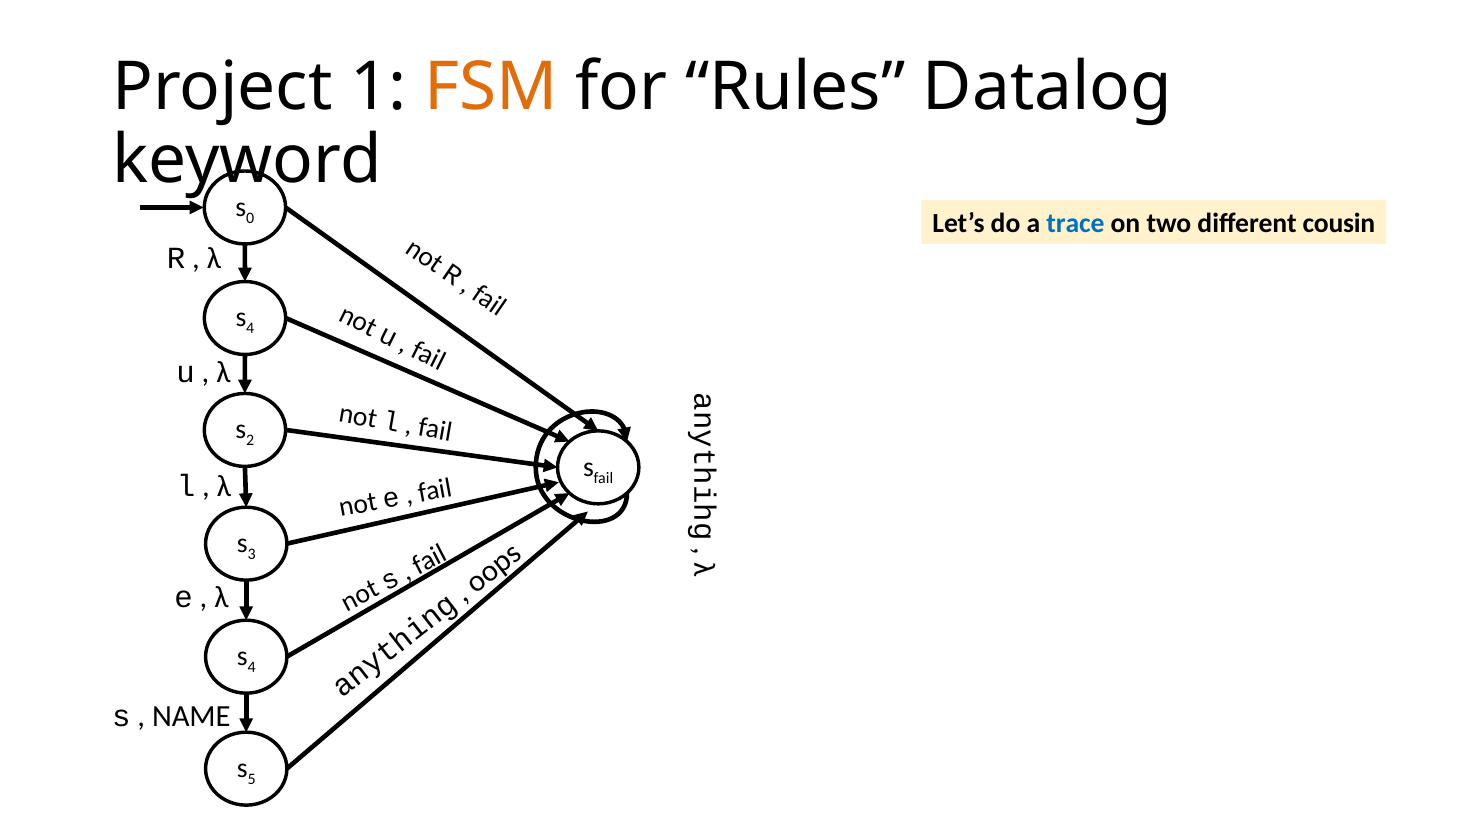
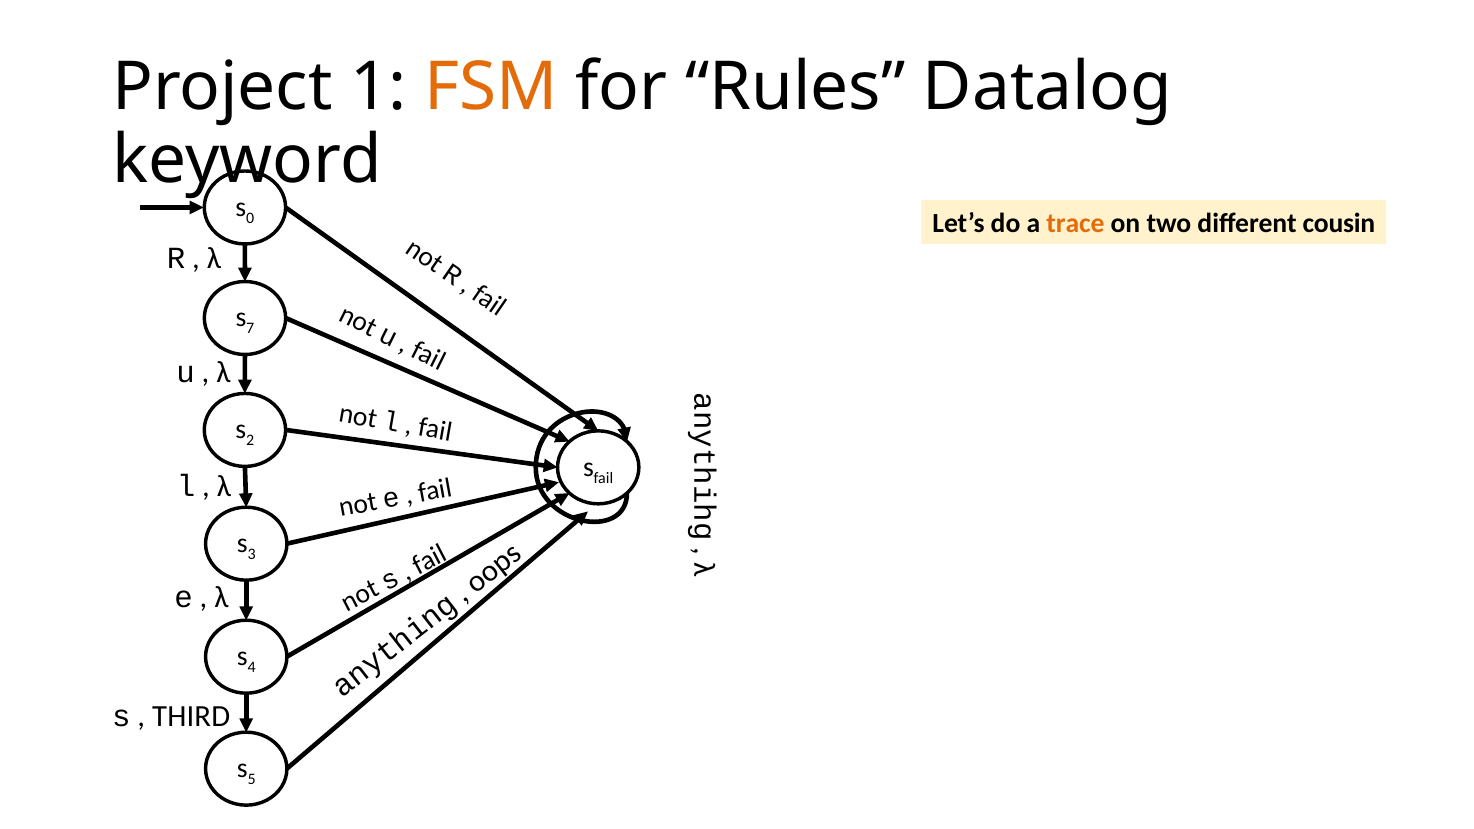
trace colour: blue -> orange (1075, 224)
4: 4 -> 7 (250, 328)
NAME: NAME -> THIRD (191, 716)
